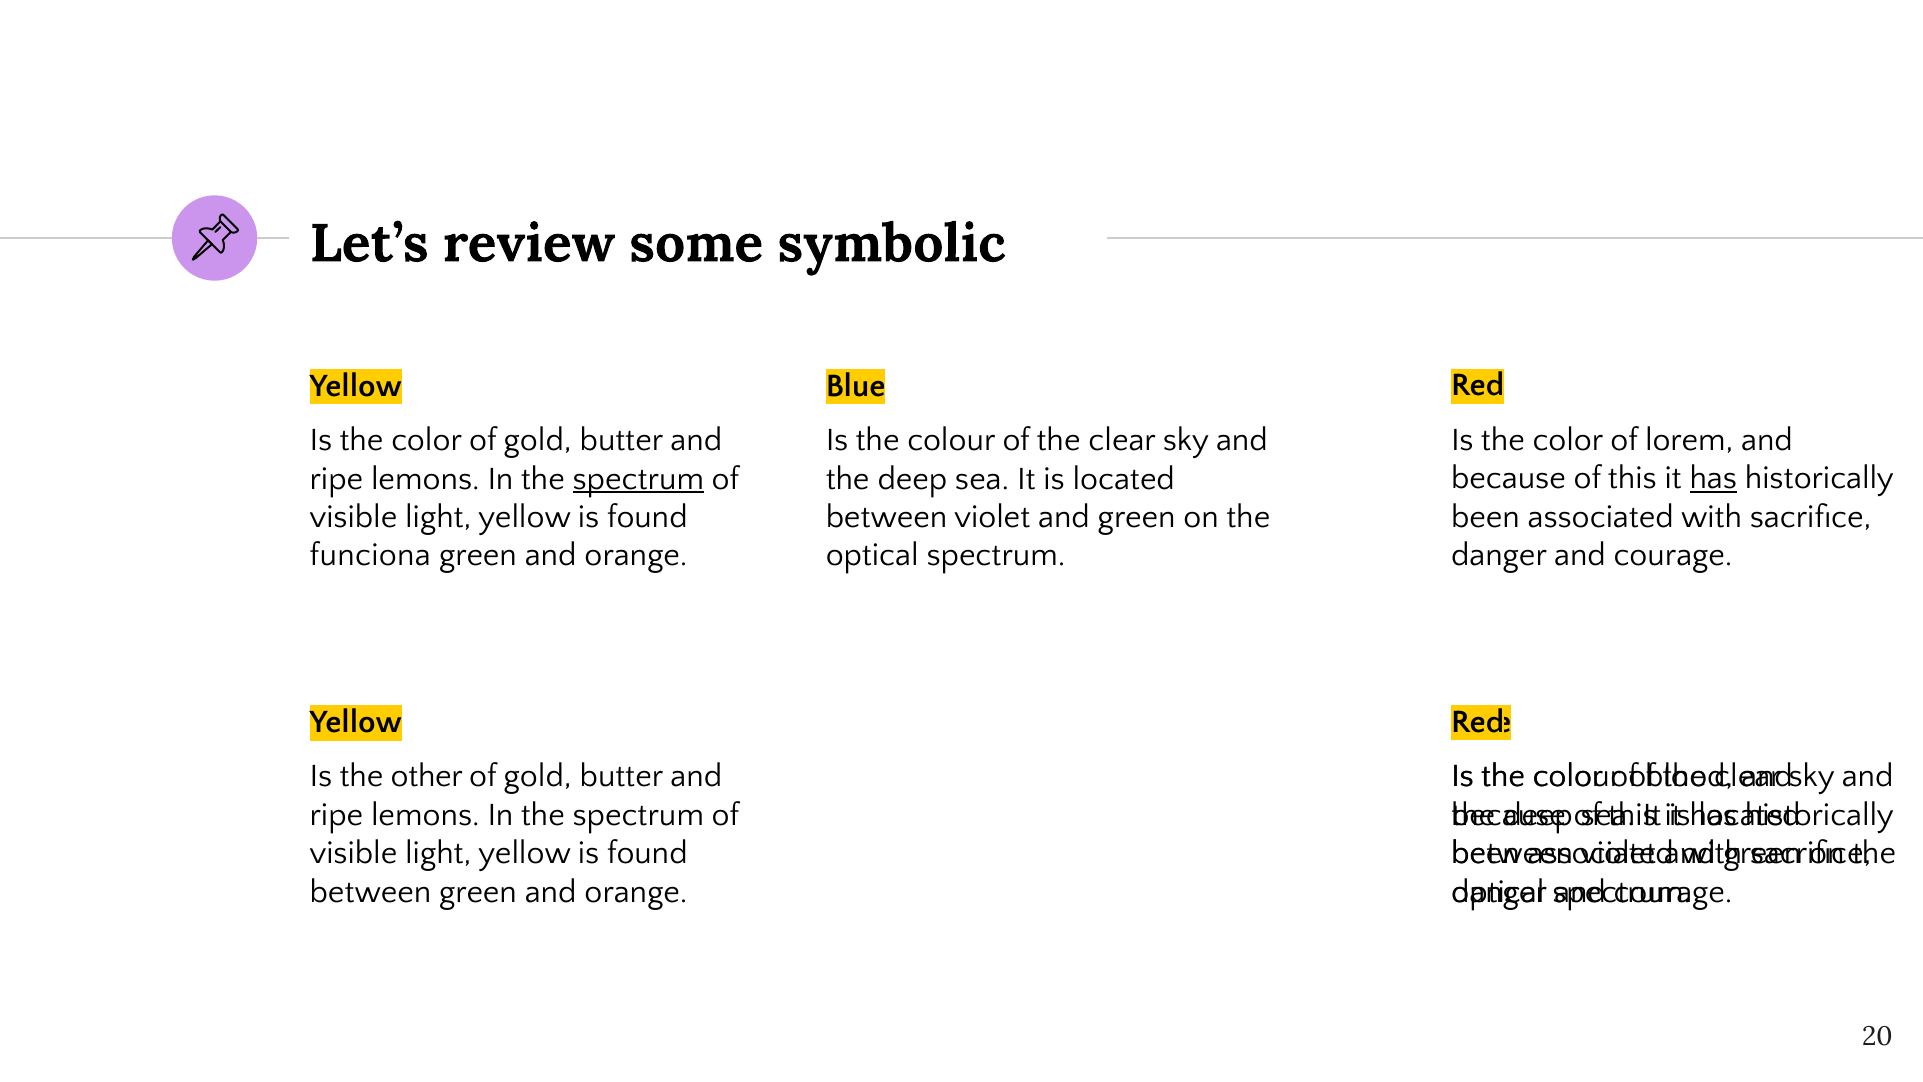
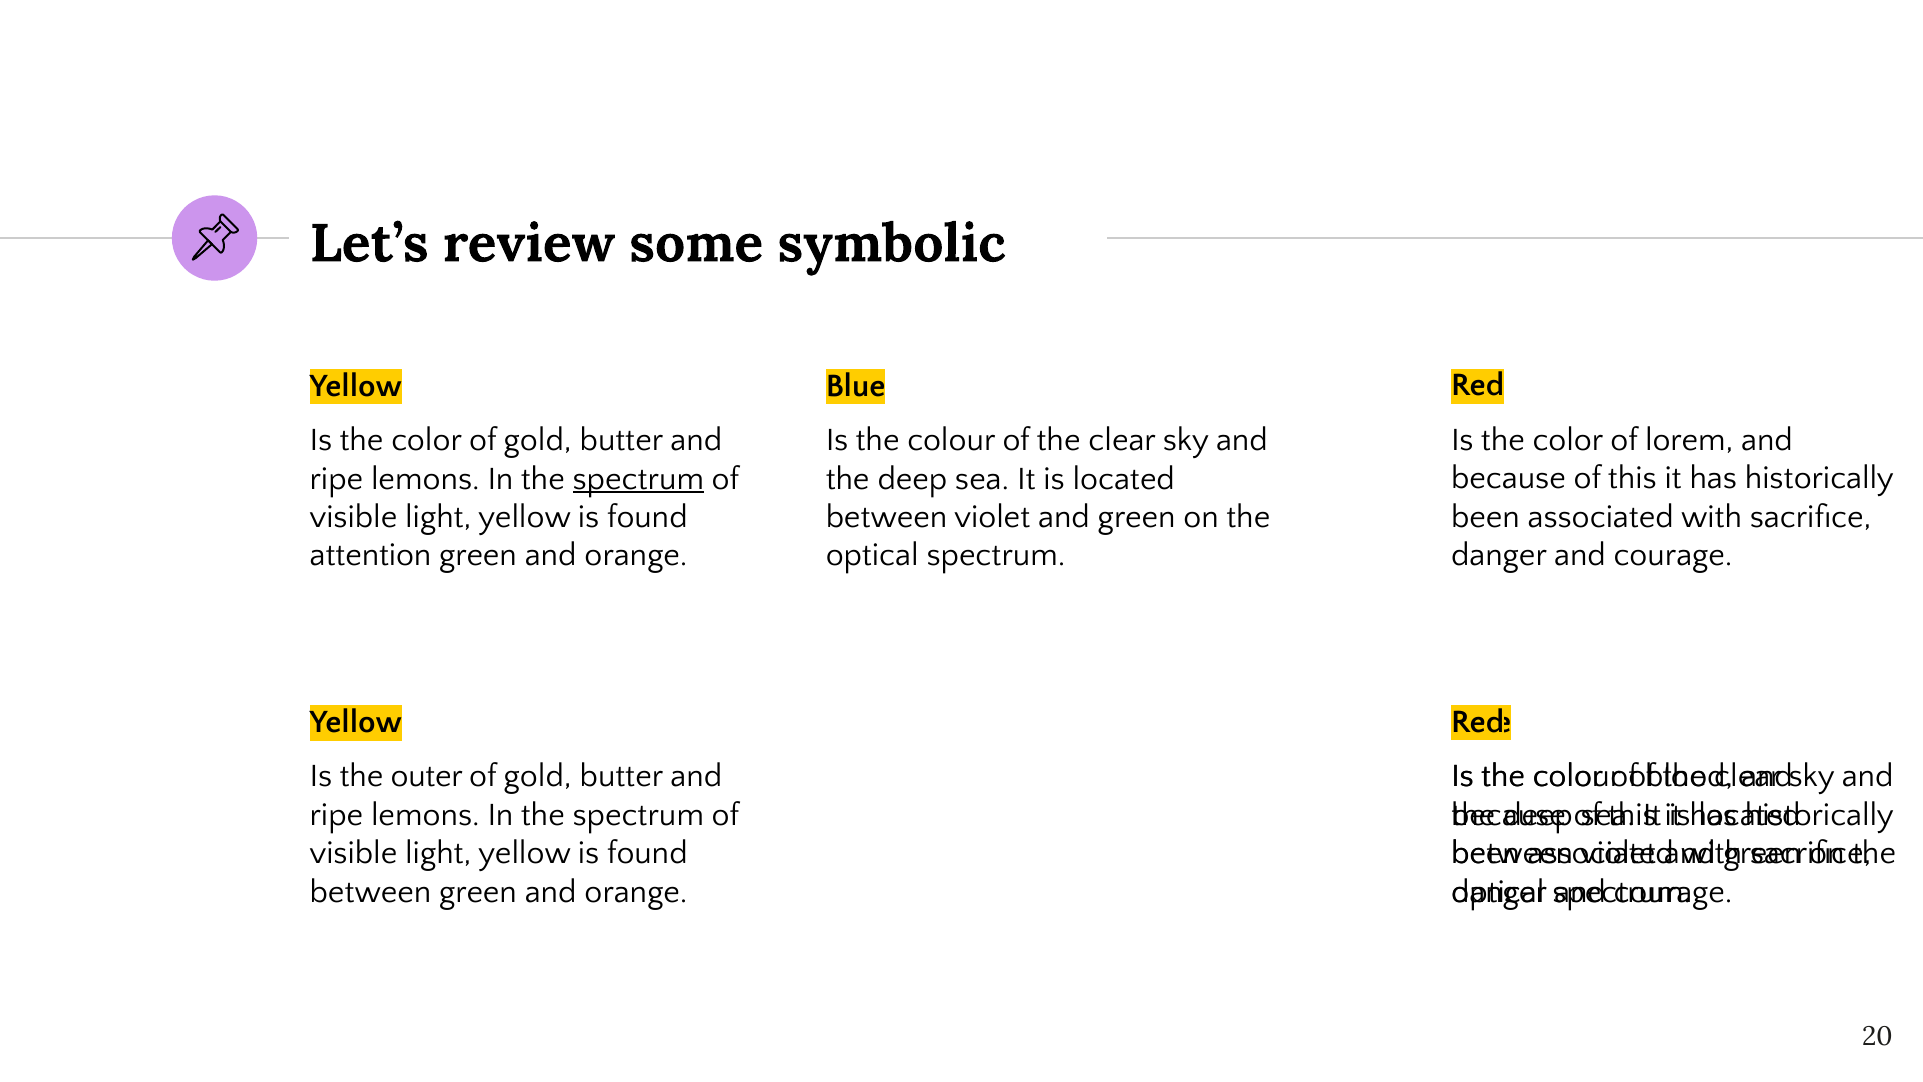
has underline: present -> none (1713, 478)
funciona: funciona -> attention (371, 555)
other: other -> outer (427, 776)
